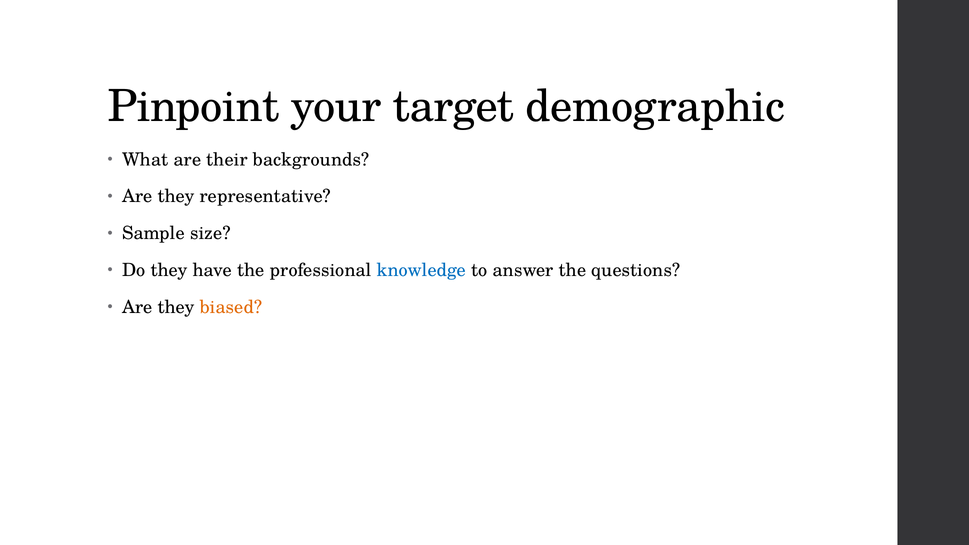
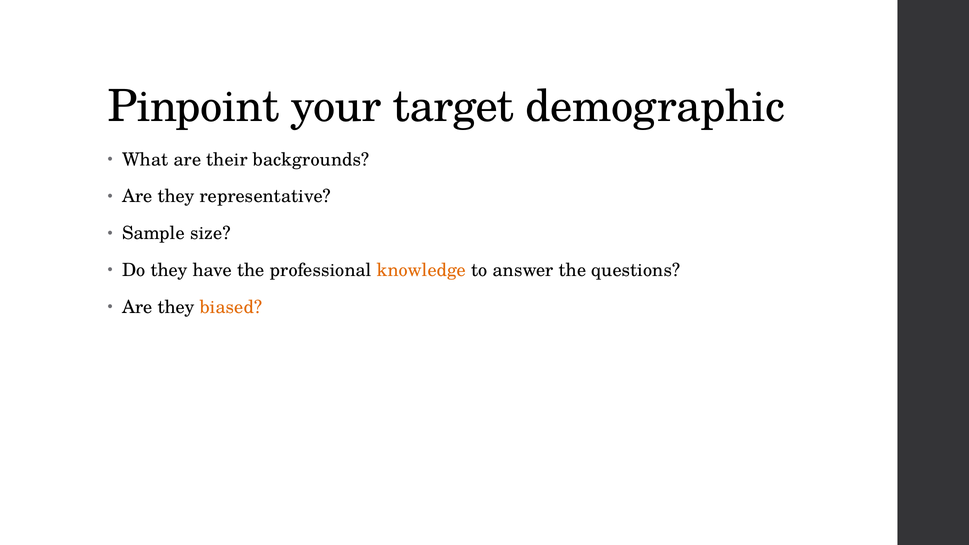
knowledge colour: blue -> orange (421, 270)
